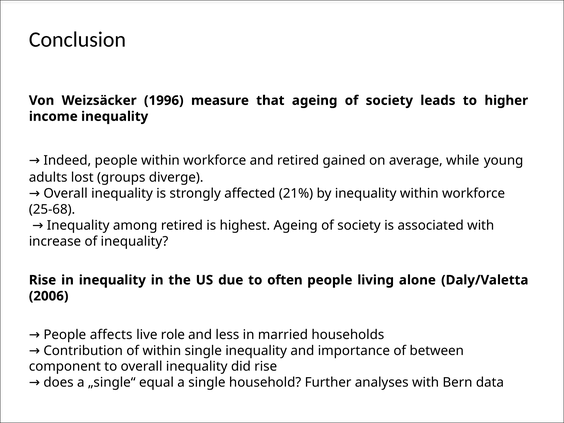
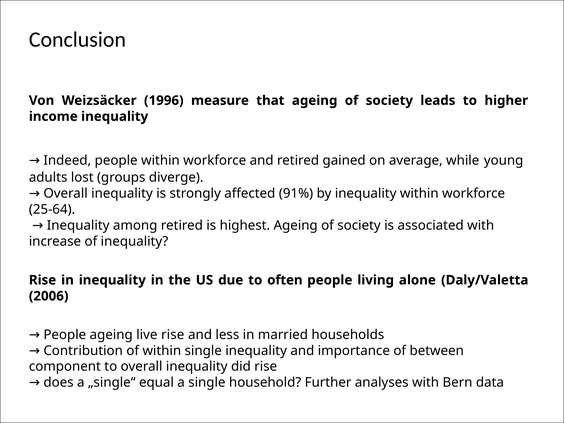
21%: 21% -> 91% (296, 194)
25-68: 25-68 -> 25-64 (52, 210)
People affects: affects -> ageing (111, 335)
live role: role -> rise (173, 335)
